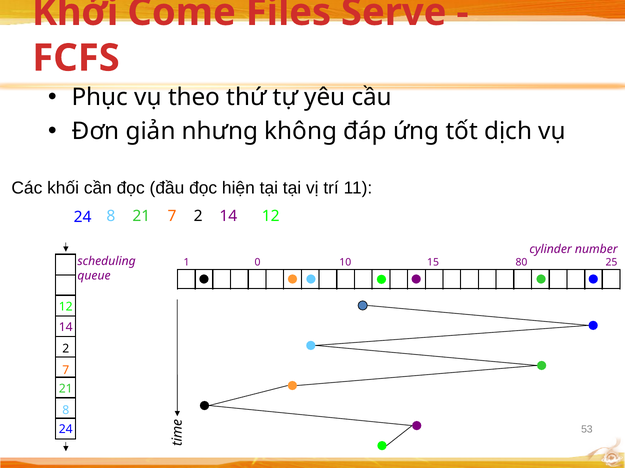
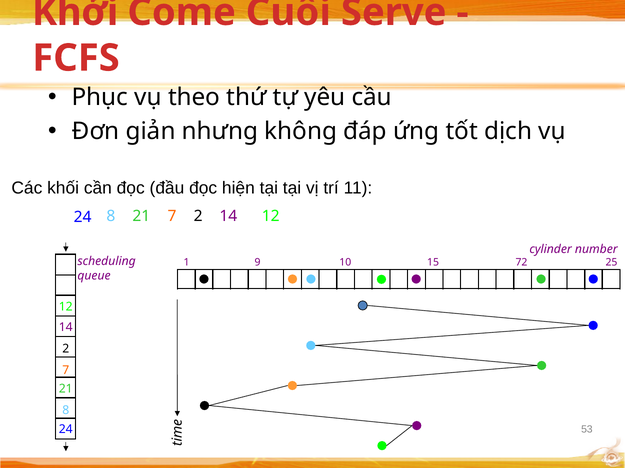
Files: Files -> Cuối (288, 12)
0: 0 -> 9 (258, 263)
80: 80 -> 72 (521, 263)
